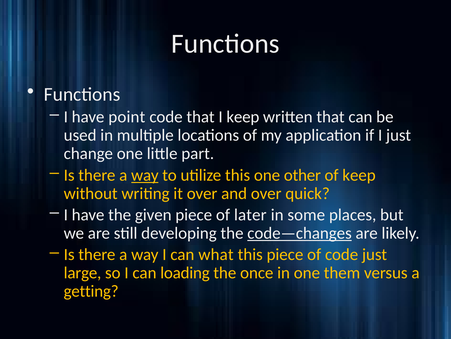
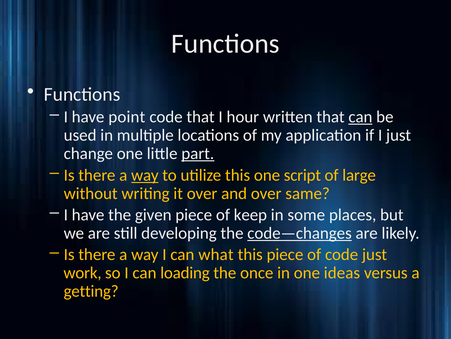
I keep: keep -> hour (243, 117)
can underline: none -> present (360, 117)
part underline: none -> present (198, 153)
other: other -> script (302, 175)
of keep: keep -> large (359, 175)
quick: quick -> same (308, 193)
later: later -> keep (250, 214)
large: large -> work (83, 272)
them: them -> ideas (342, 272)
